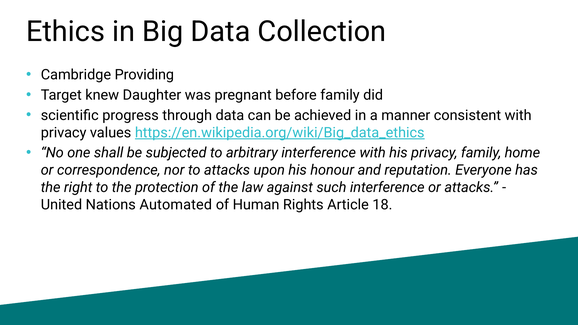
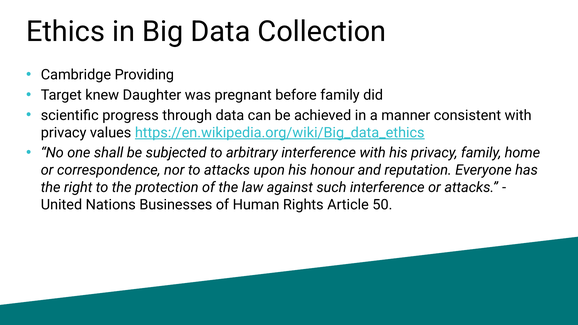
Automated: Automated -> Businesses (176, 205)
18: 18 -> 50 (382, 205)
